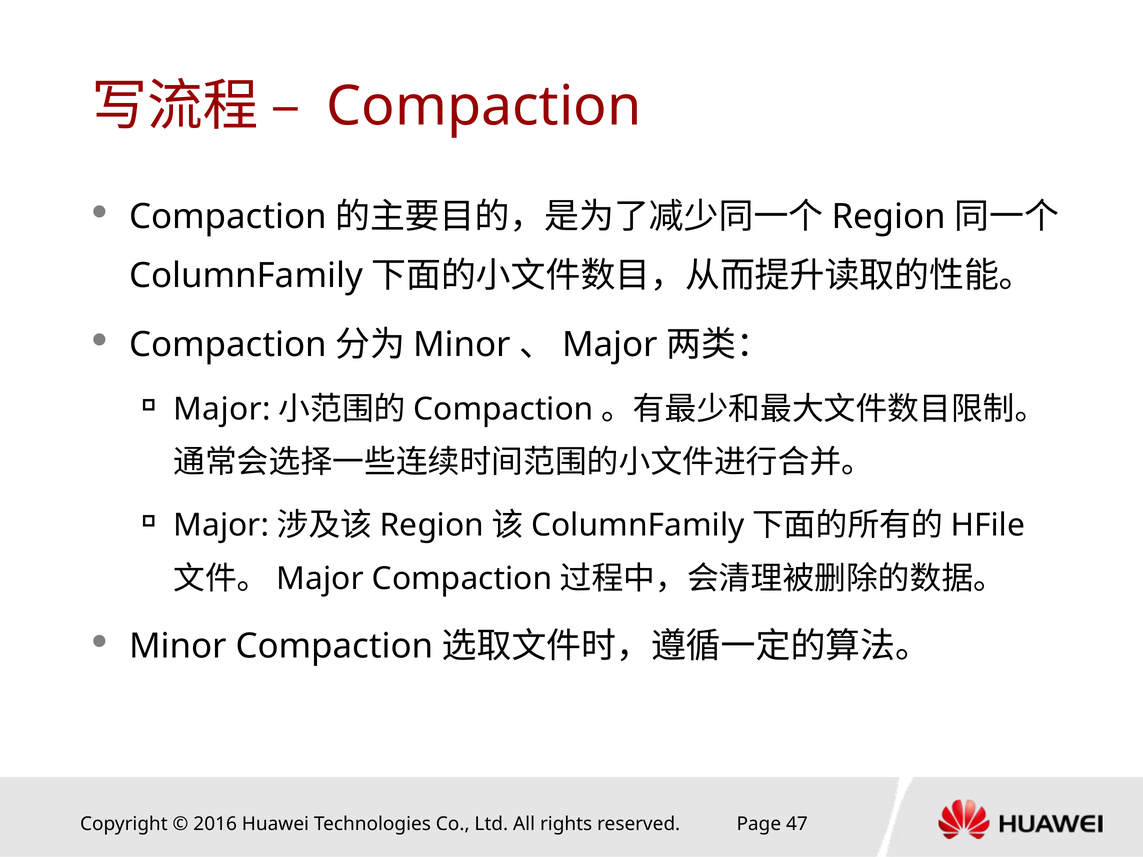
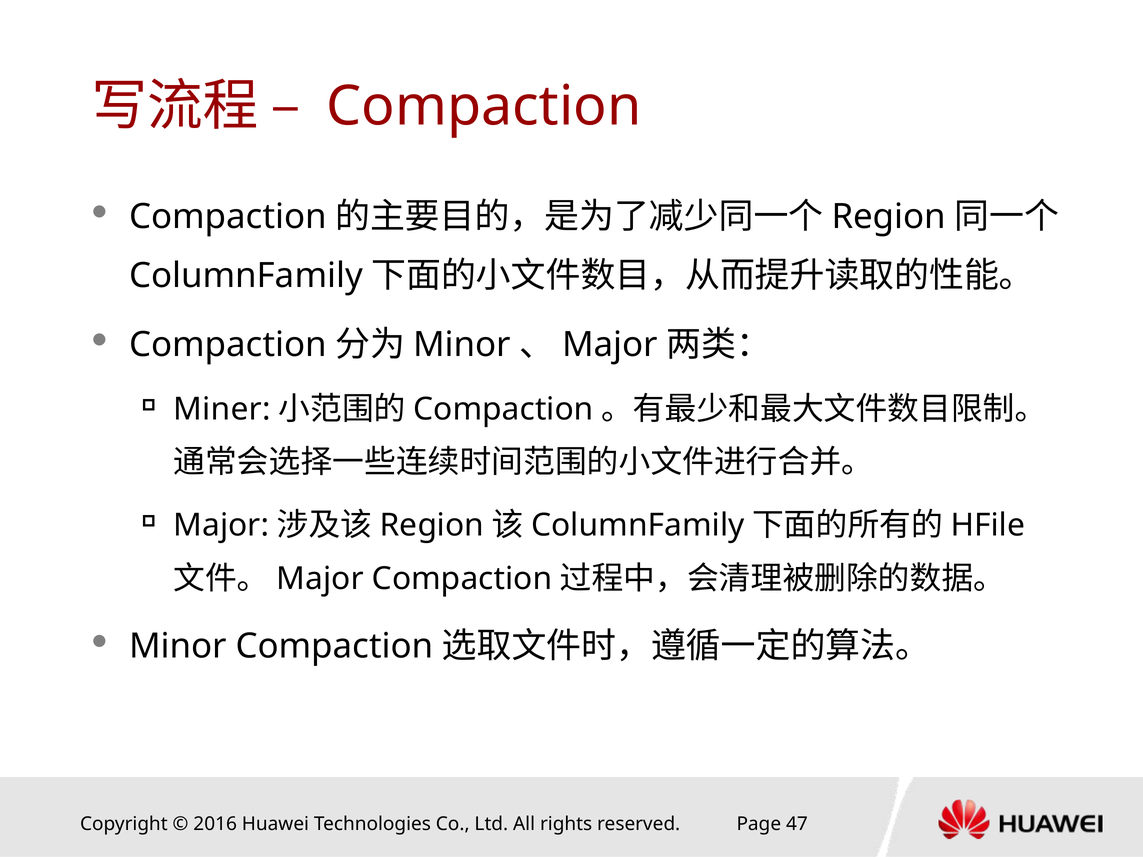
Major: Major -> Miner (222, 409)
